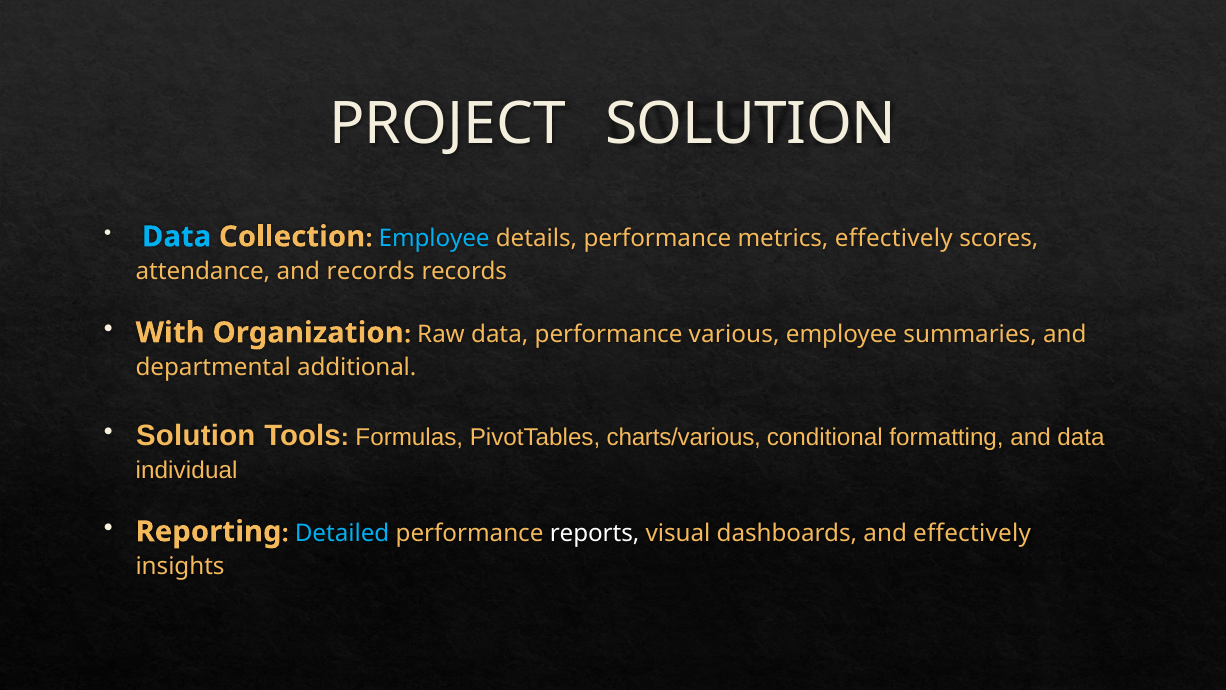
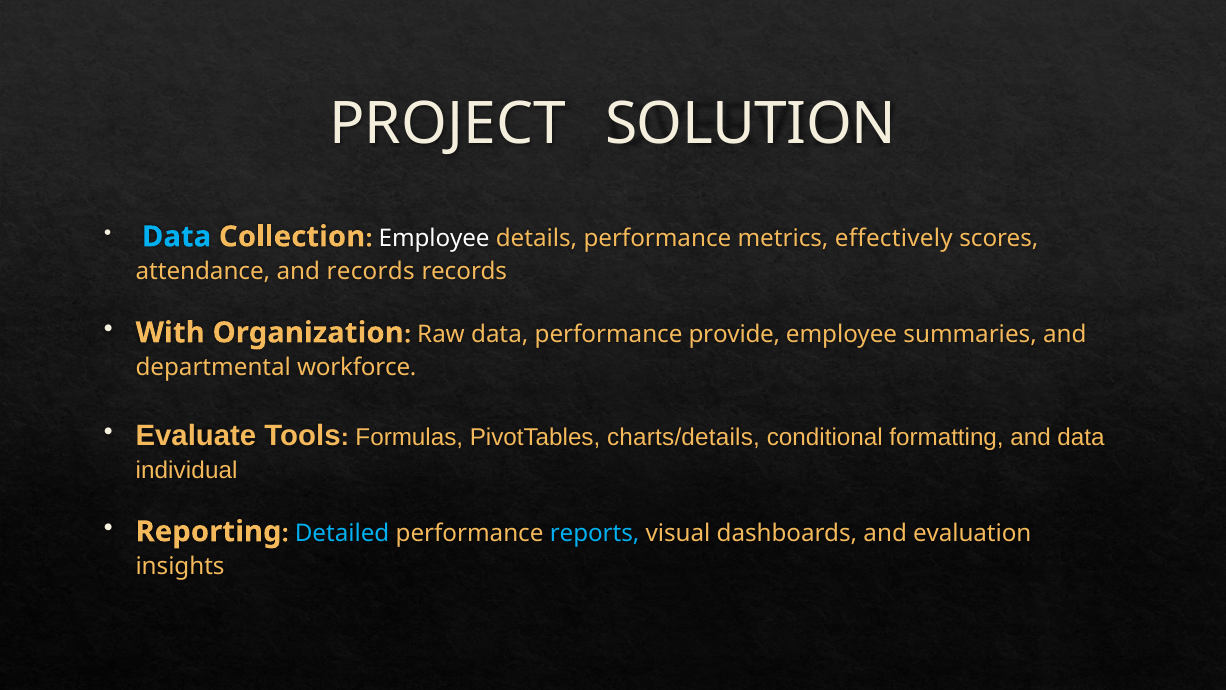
Employee colour: light blue -> white (434, 238)
various: various -> provide (734, 334)
additional: additional -> workforce (357, 367)
Solution: Solution -> Evaluate (196, 435)
charts/various: charts/various -> charts/details (683, 437)
reports colour: white -> light blue (595, 533)
and effectively: effectively -> evaluation (972, 533)
